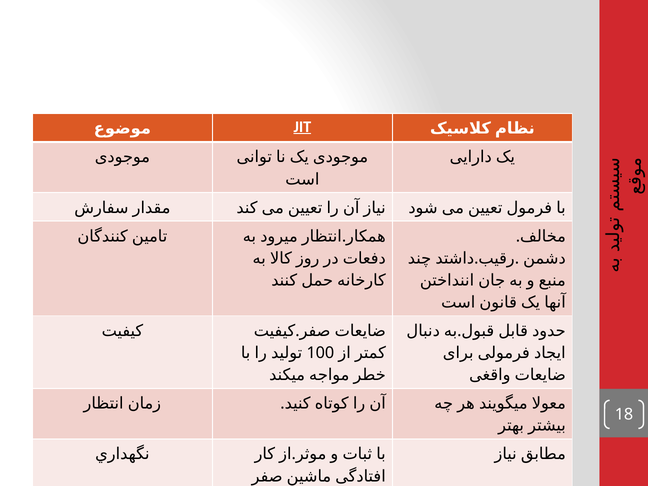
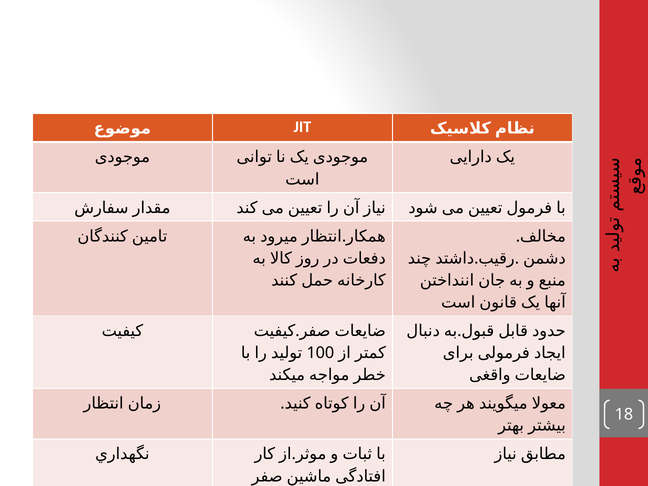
JIT underline: present -> none (302, 127)
